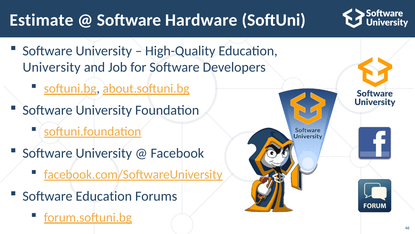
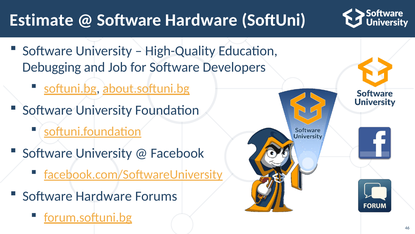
University: University -> Debugging (52, 67)
Education: Education -> Hardware (104, 196)
